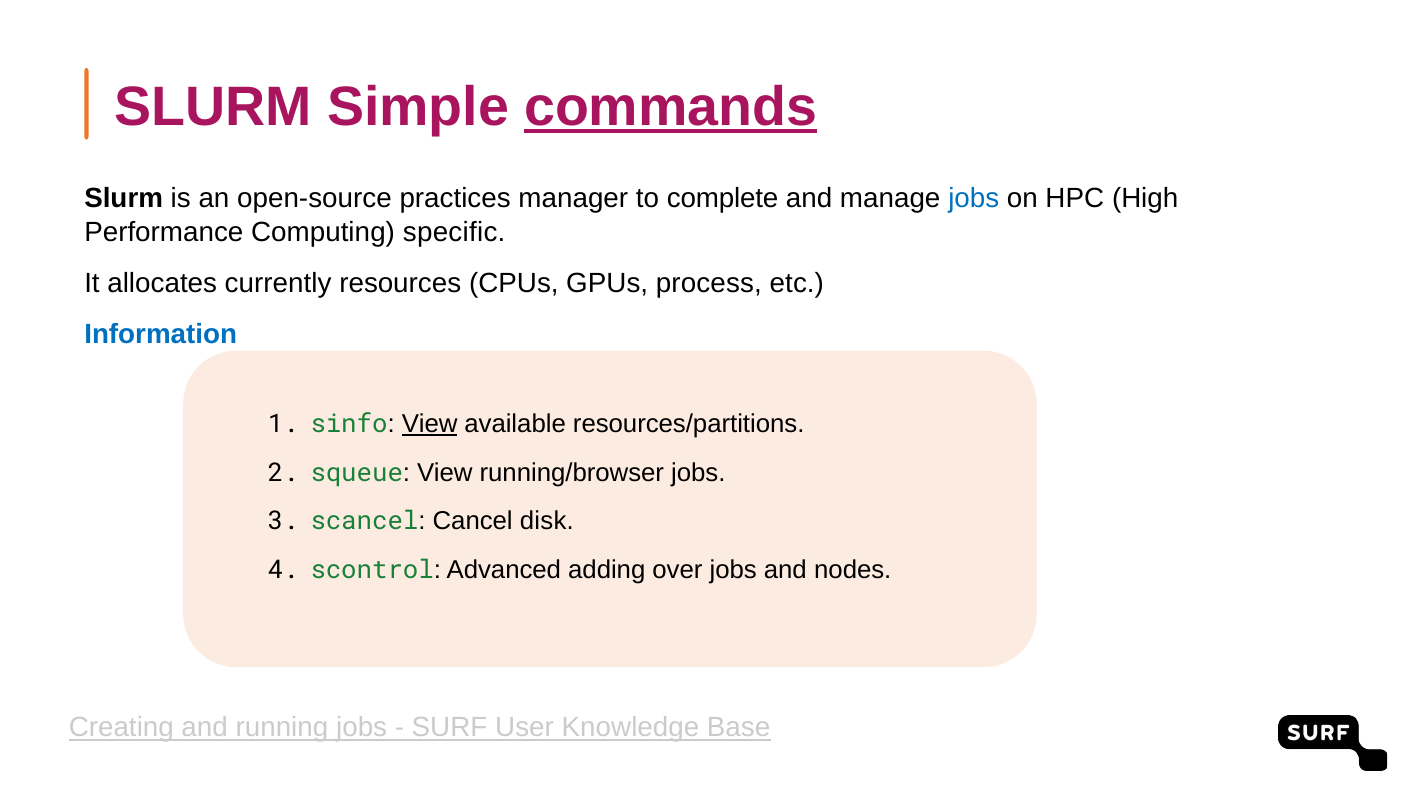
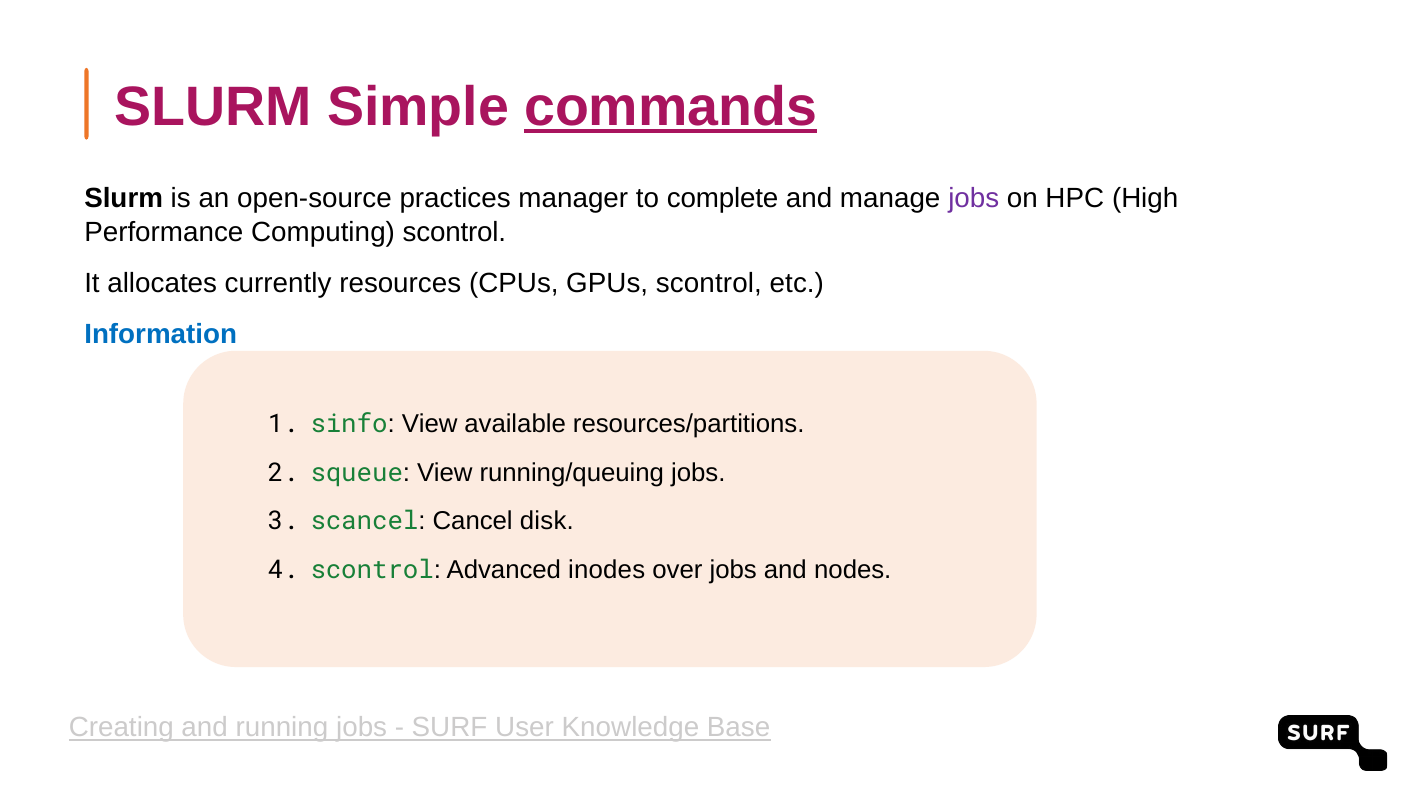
jobs colour: blue -> purple (974, 199)
Computing specific: specific -> scontrol (454, 232)
GPUs process: process -> scontrol (709, 283)
View underline: present -> none (430, 424)
running/browser: running/browser -> running/queuing (572, 473)
adding: adding -> inodes (607, 570)
